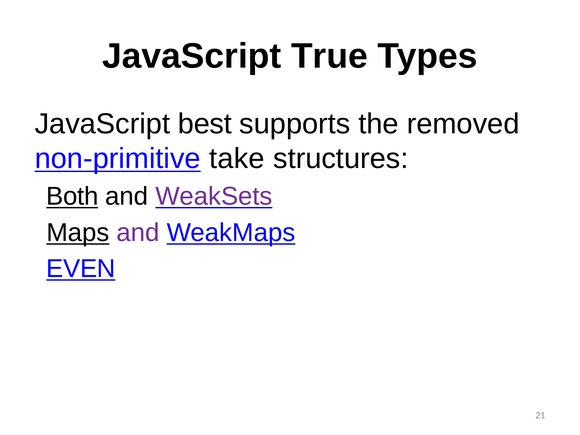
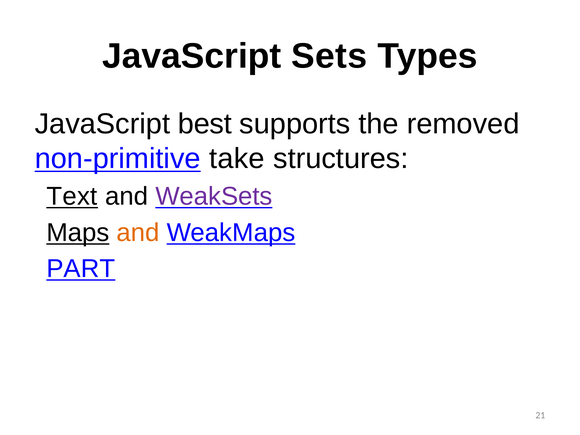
True: True -> Sets (329, 56)
Both: Both -> Text (72, 196)
and colour: purple -> orange (138, 233)
EVEN: EVEN -> PART (81, 269)
